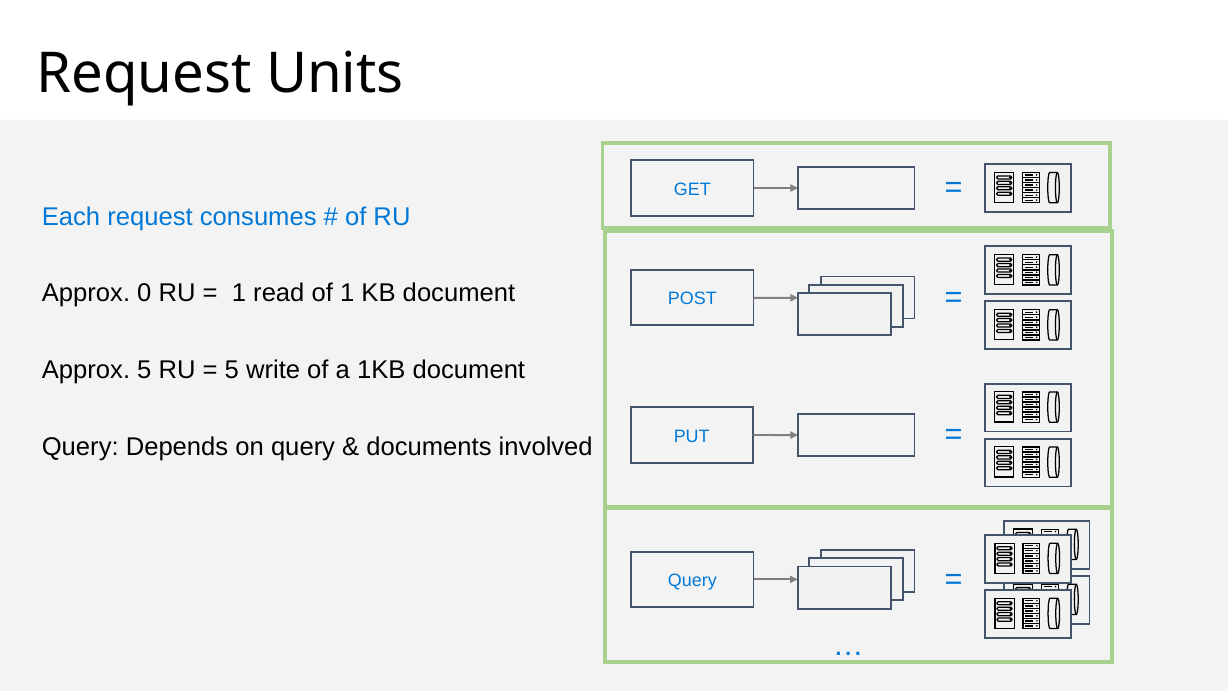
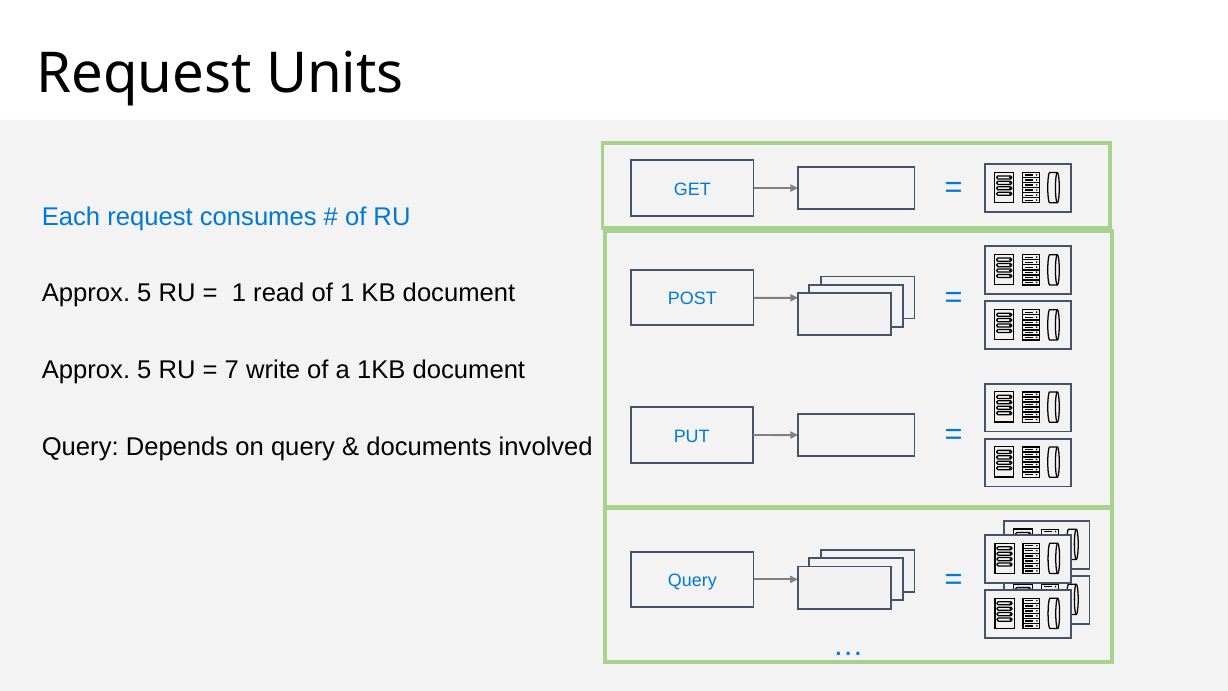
0: 0 -> 5 (144, 293)
5: 5 -> 7 (232, 370)
